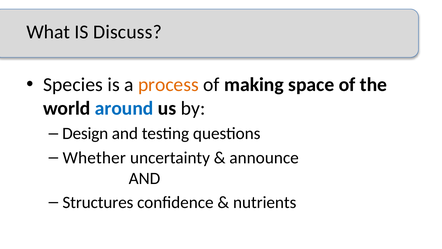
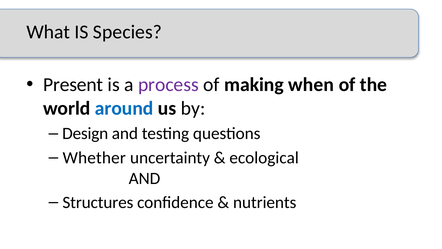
Discuss: Discuss -> Species (127, 32)
Species: Species -> Present (73, 85)
process colour: orange -> purple (168, 85)
space: space -> when (311, 85)
announce: announce -> ecological (264, 157)
